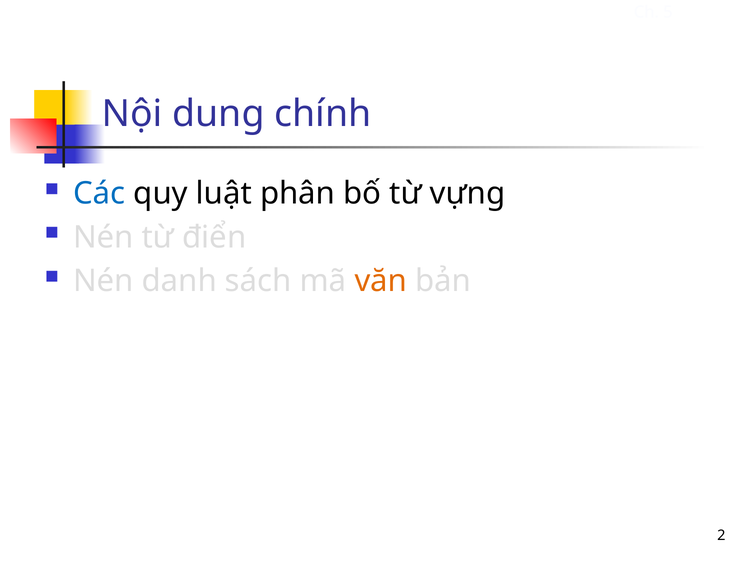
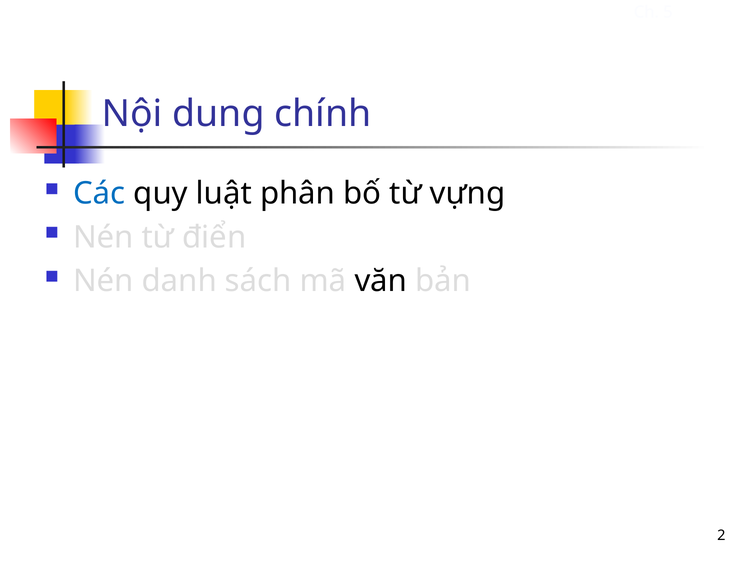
văn colour: orange -> black (381, 281)
